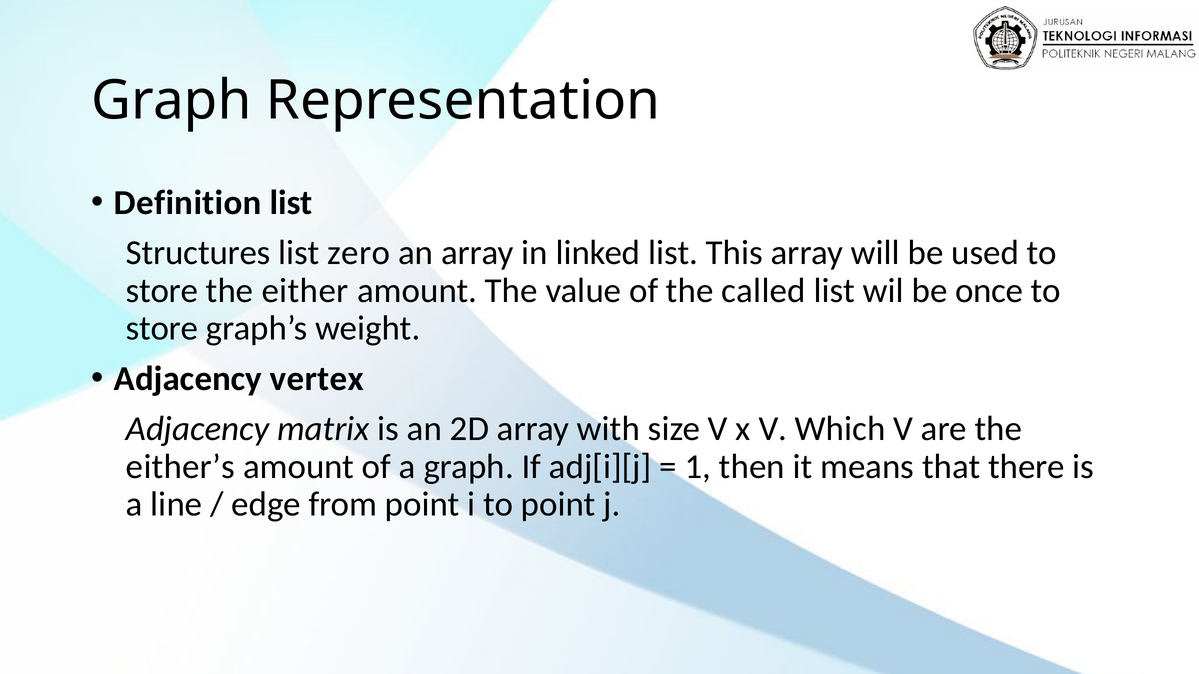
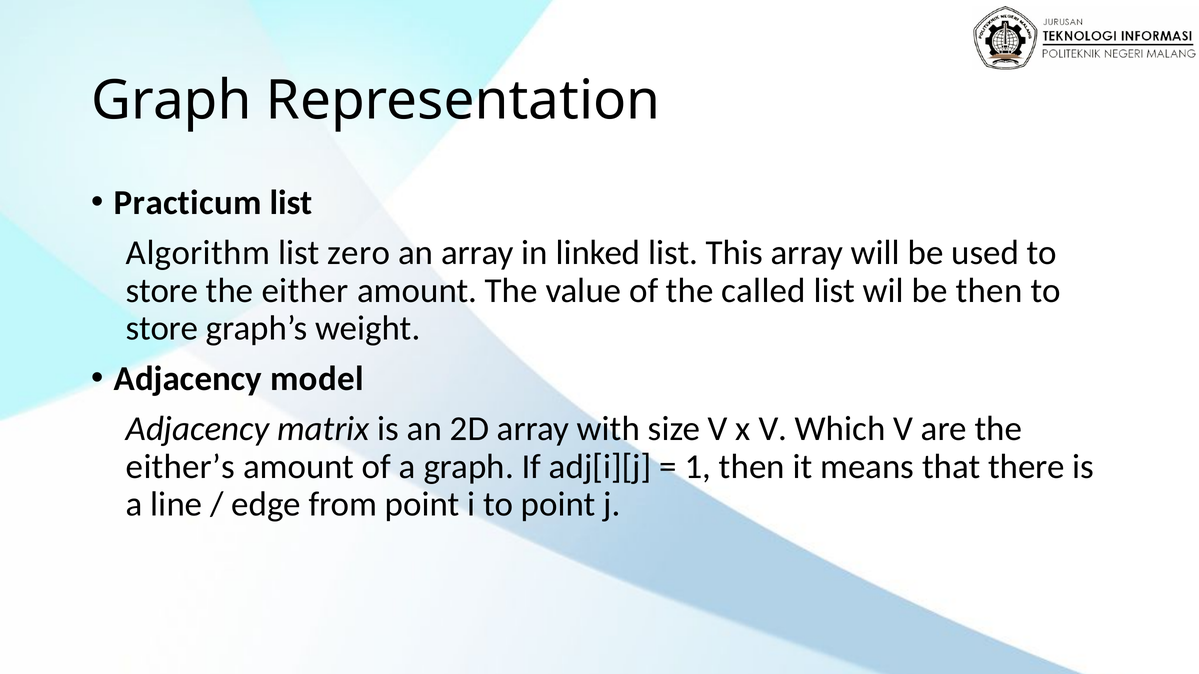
Definition: Definition -> Practicum (188, 203)
Structures: Structures -> Algorithm (198, 253)
be once: once -> then (989, 291)
vertex: vertex -> model (317, 379)
